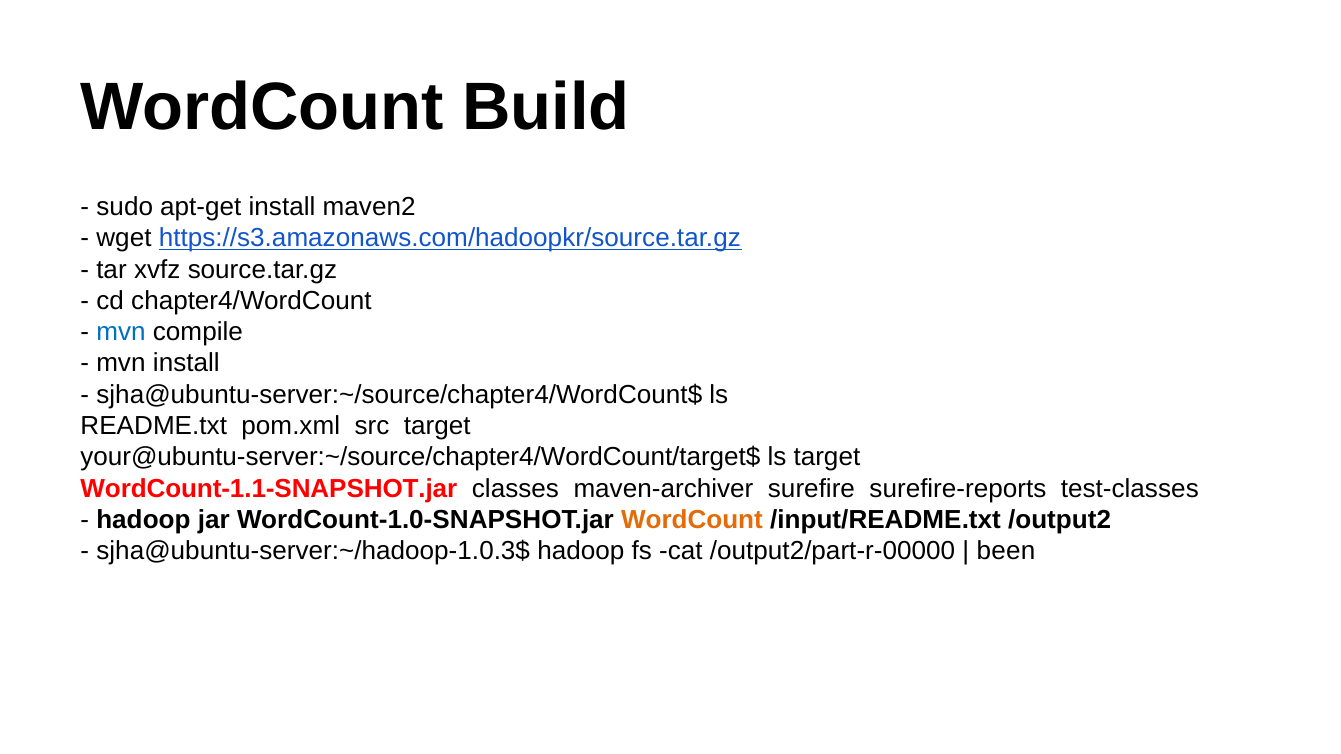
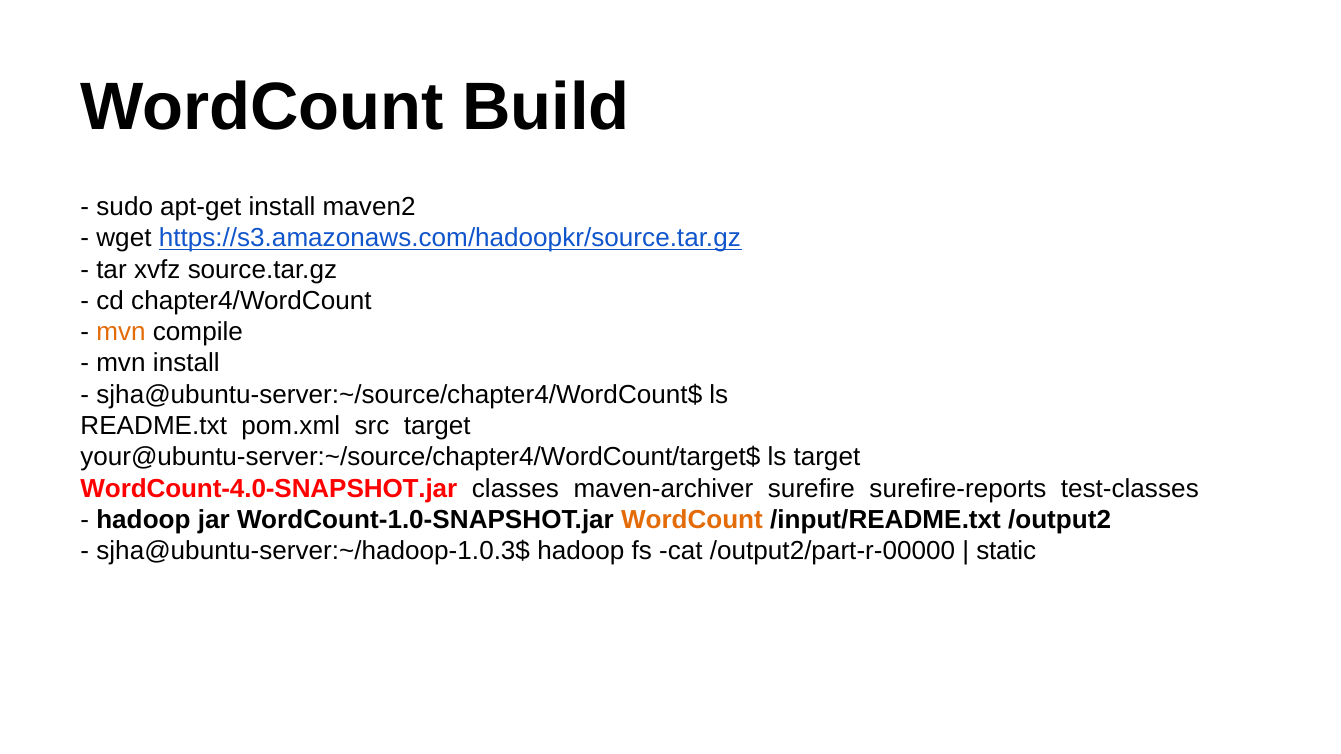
mvn colour: blue -> orange (121, 332)
WordCount-1.1-SNAPSHOT.jar: WordCount-1.1-SNAPSHOT.jar -> WordCount-4.0-SNAPSHOT.jar (269, 489)
been: been -> static (1006, 551)
